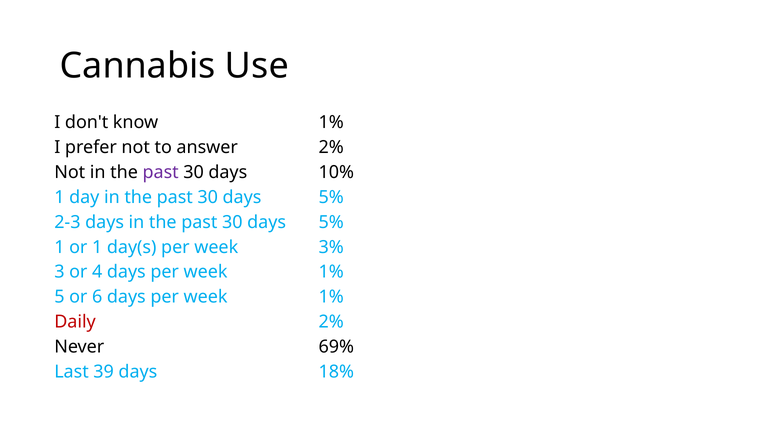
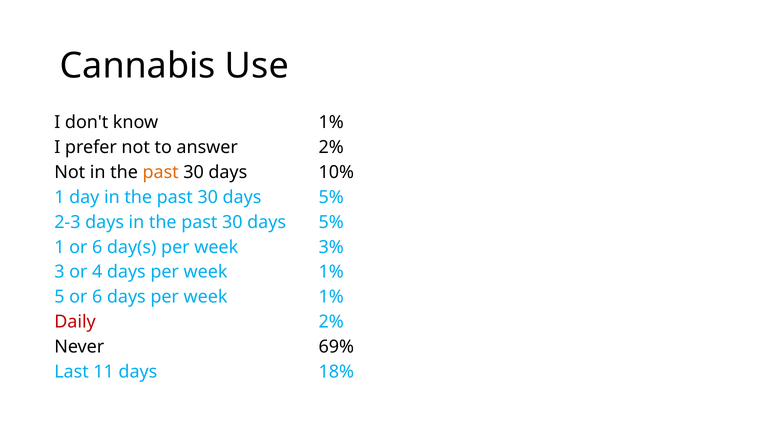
past colour: purple -> orange (161, 172)
1 or 1: 1 -> 6 (97, 247)
39: 39 -> 11 (104, 372)
